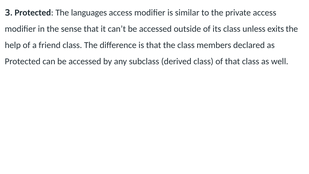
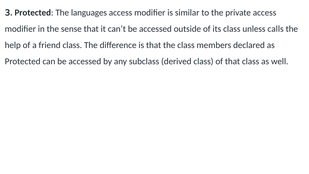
exits: exits -> calls (276, 29)
